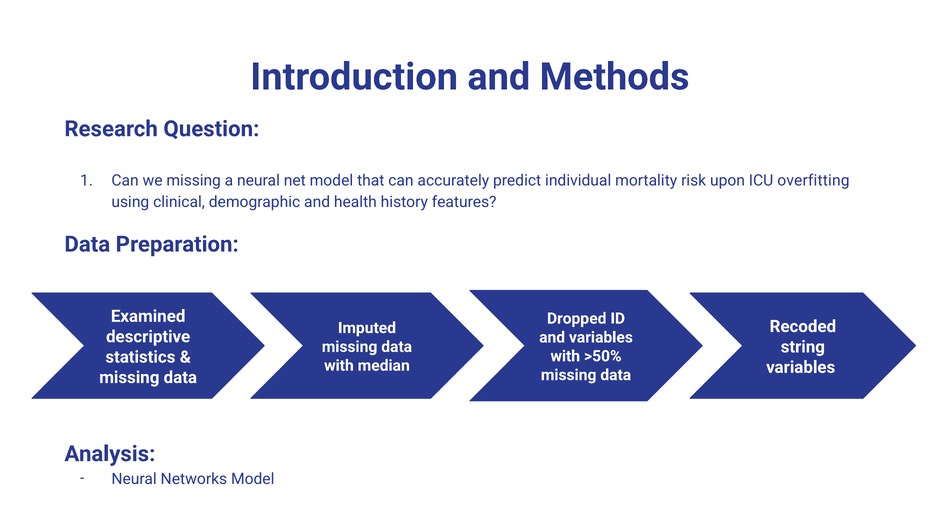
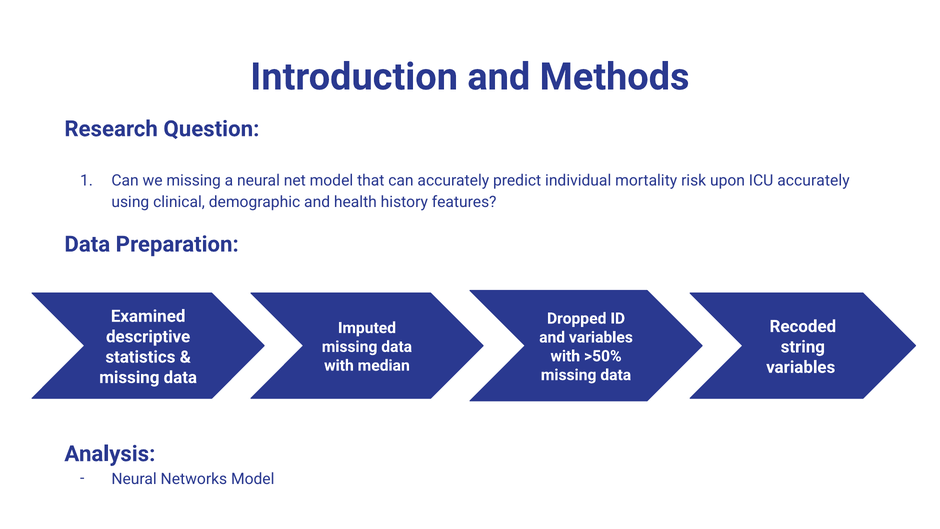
ICU overfitting: overfitting -> accurately (814, 181)
